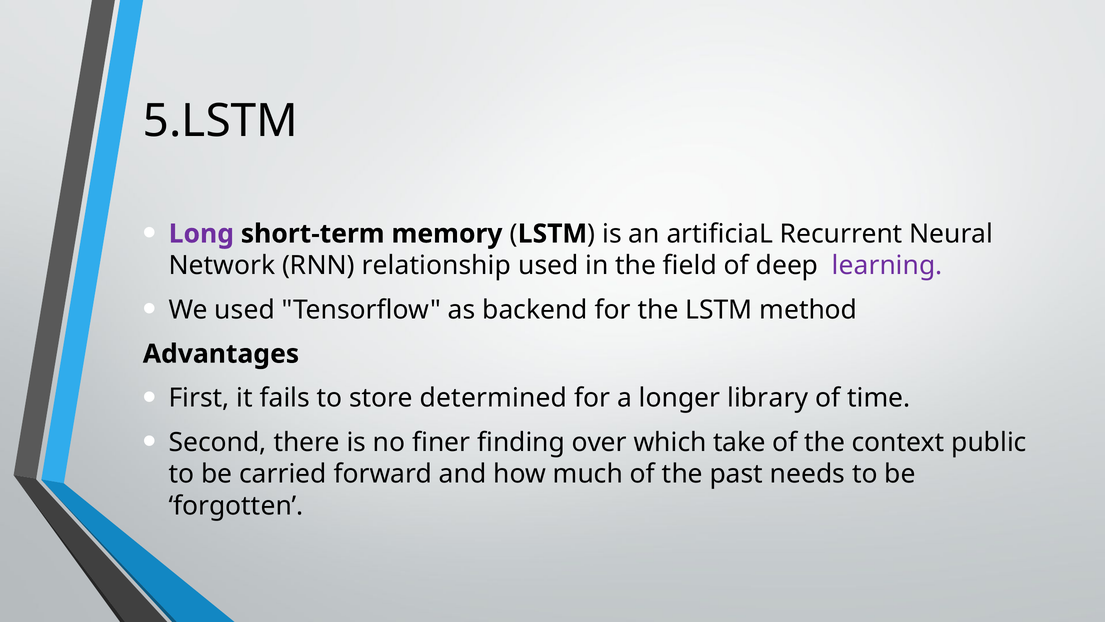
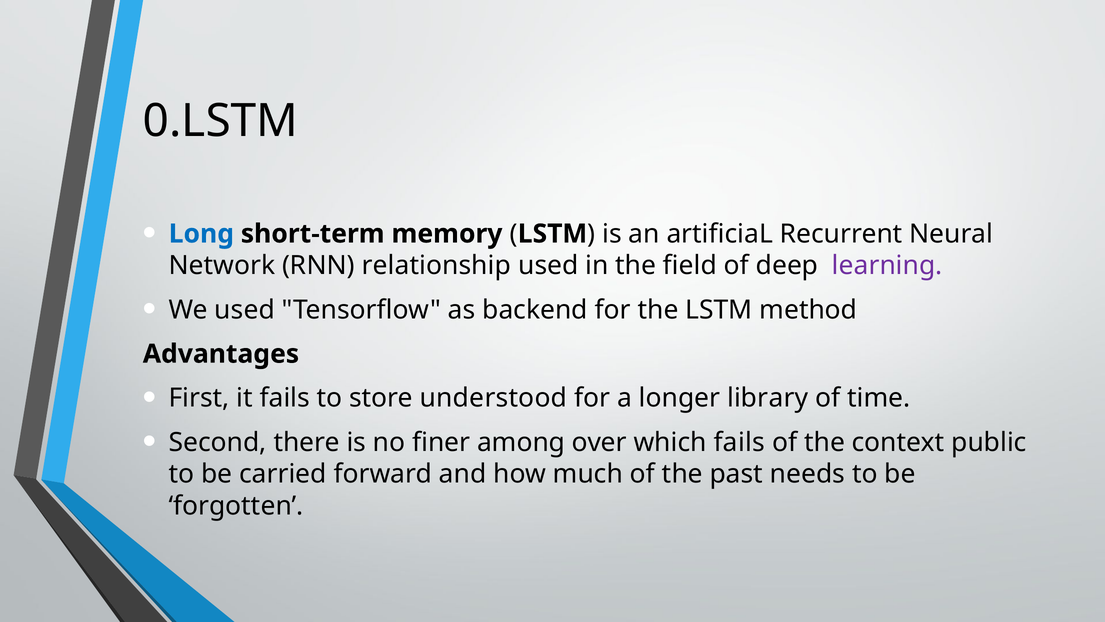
5.LSTM: 5.LSTM -> 0.LSTM (220, 121)
Long colour: purple -> blue (201, 234)
determined: determined -> understood (493, 398)
finding: finding -> among (521, 442)
which take: take -> fails (739, 442)
